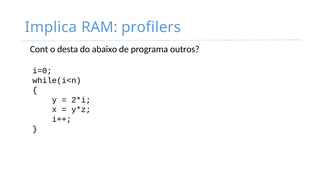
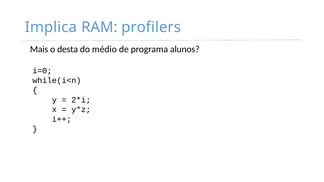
Cont: Cont -> Mais (39, 49)
abaixo: abaixo -> médio (104, 49)
outros: outros -> alunos (185, 49)
